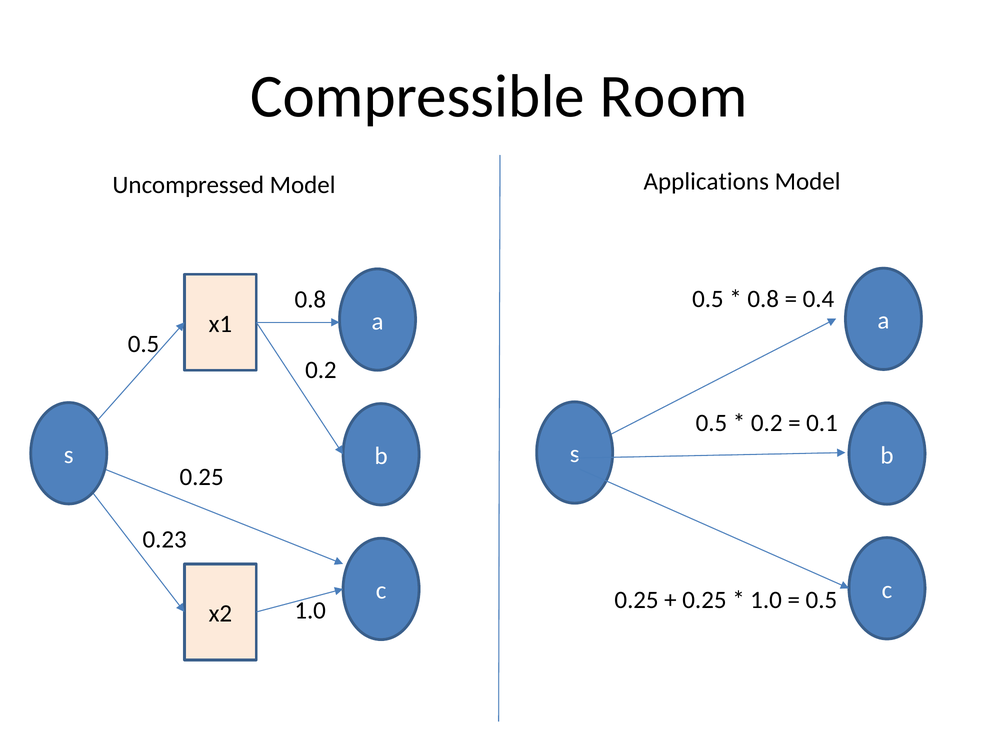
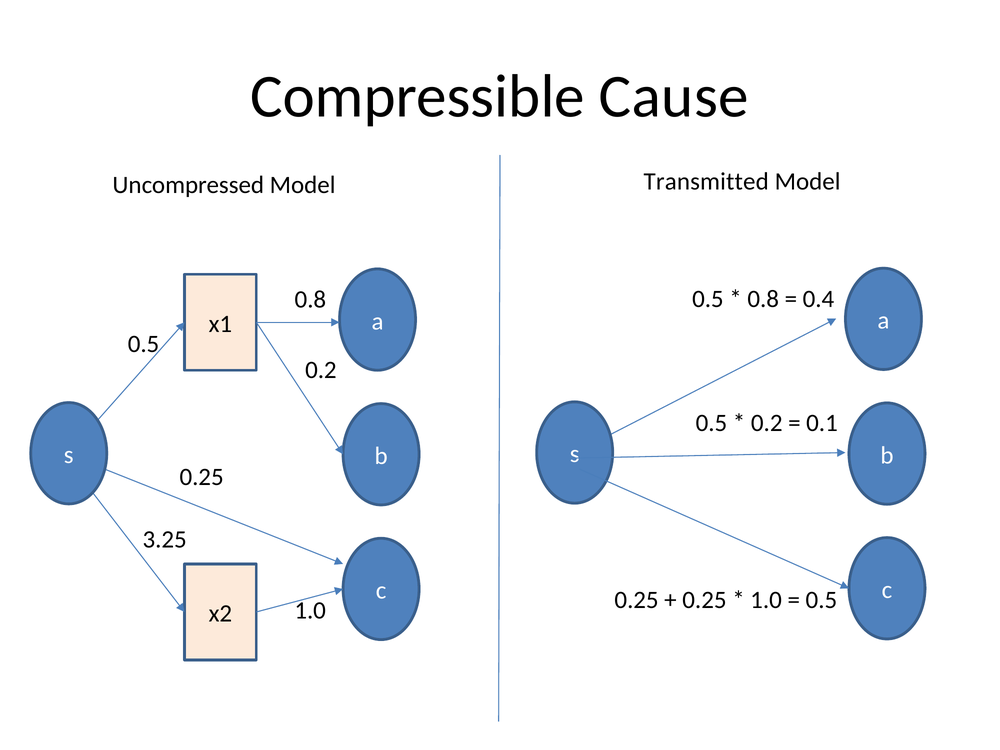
Room: Room -> Cause (674, 97)
Applications: Applications -> Transmitted (706, 181)
0.23: 0.23 -> 3.25 (165, 540)
